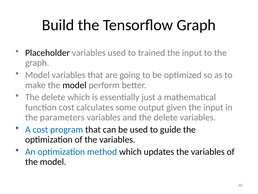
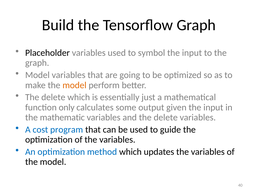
trained: trained -> symbol (152, 53)
model colour: black -> orange (74, 85)
function cost: cost -> only (67, 107)
parameters: parameters -> mathematic (62, 117)
